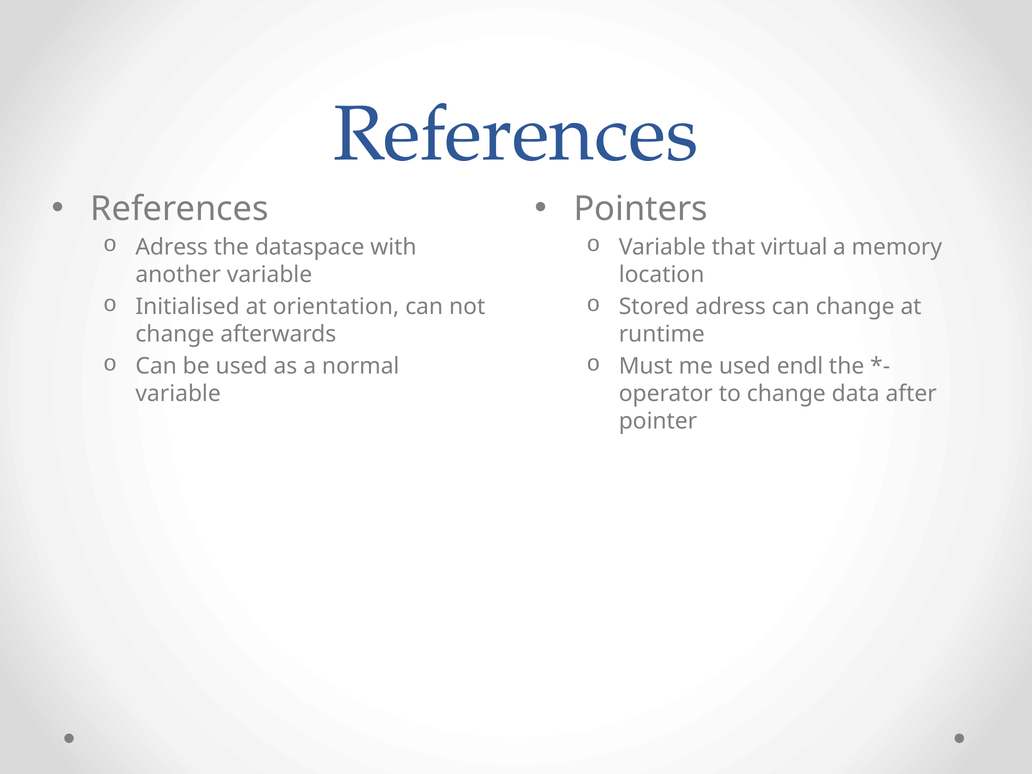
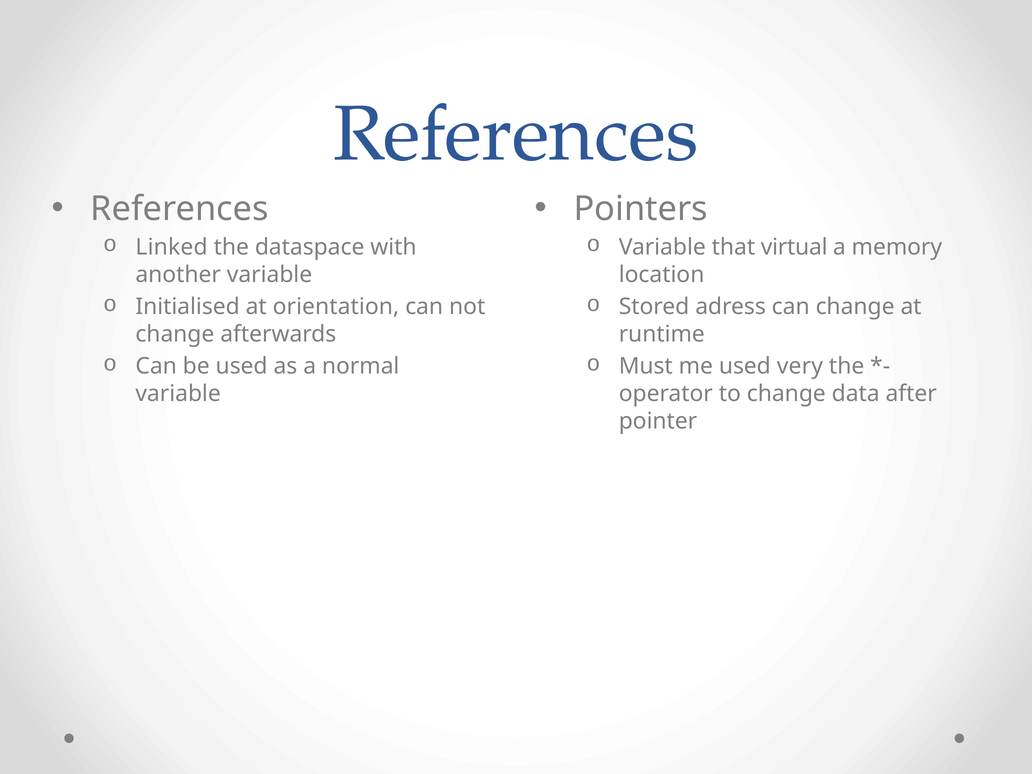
Adress: Adress -> Linked (172, 247)
endl: endl -> very (800, 366)
